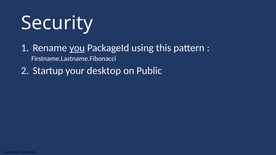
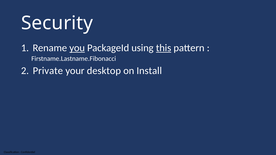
this underline: none -> present (164, 48)
Startup: Startup -> Private (48, 71)
Public: Public -> Install (149, 71)
